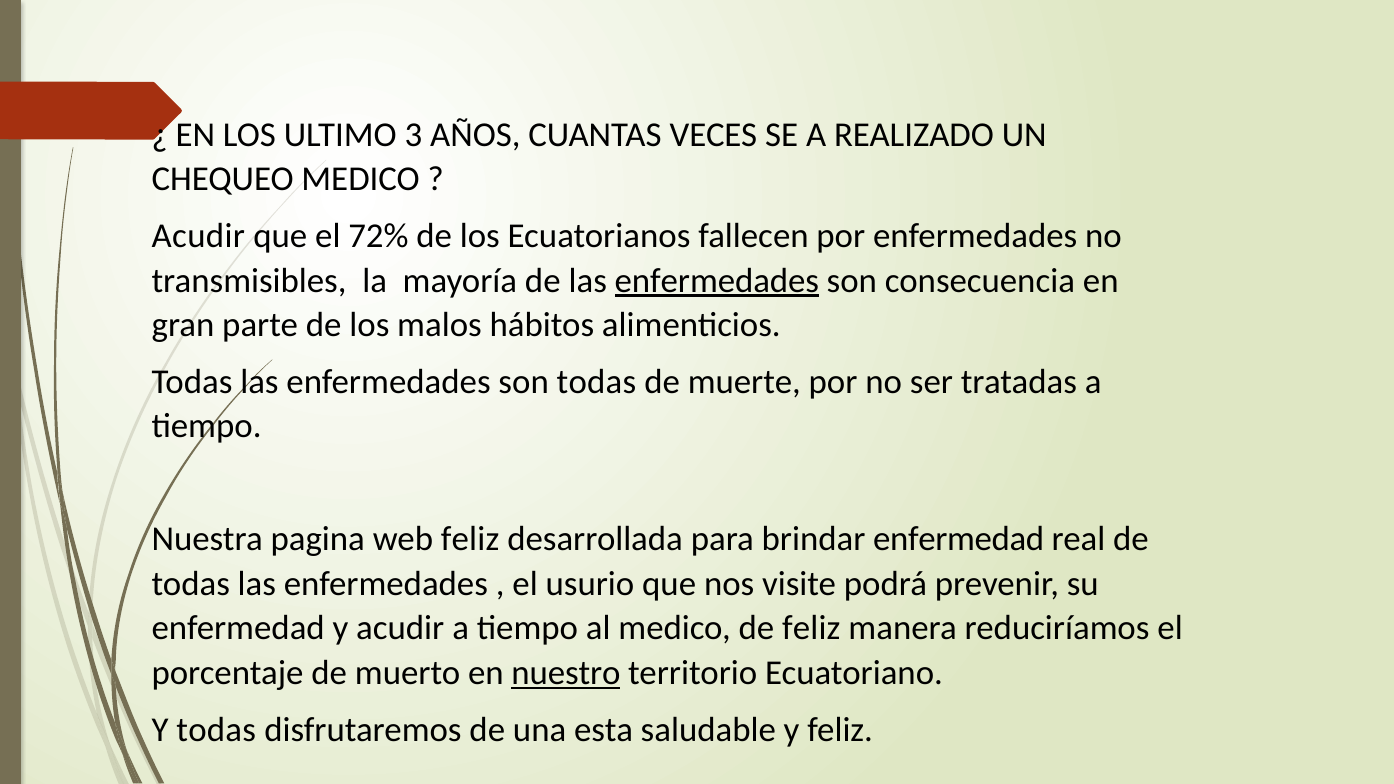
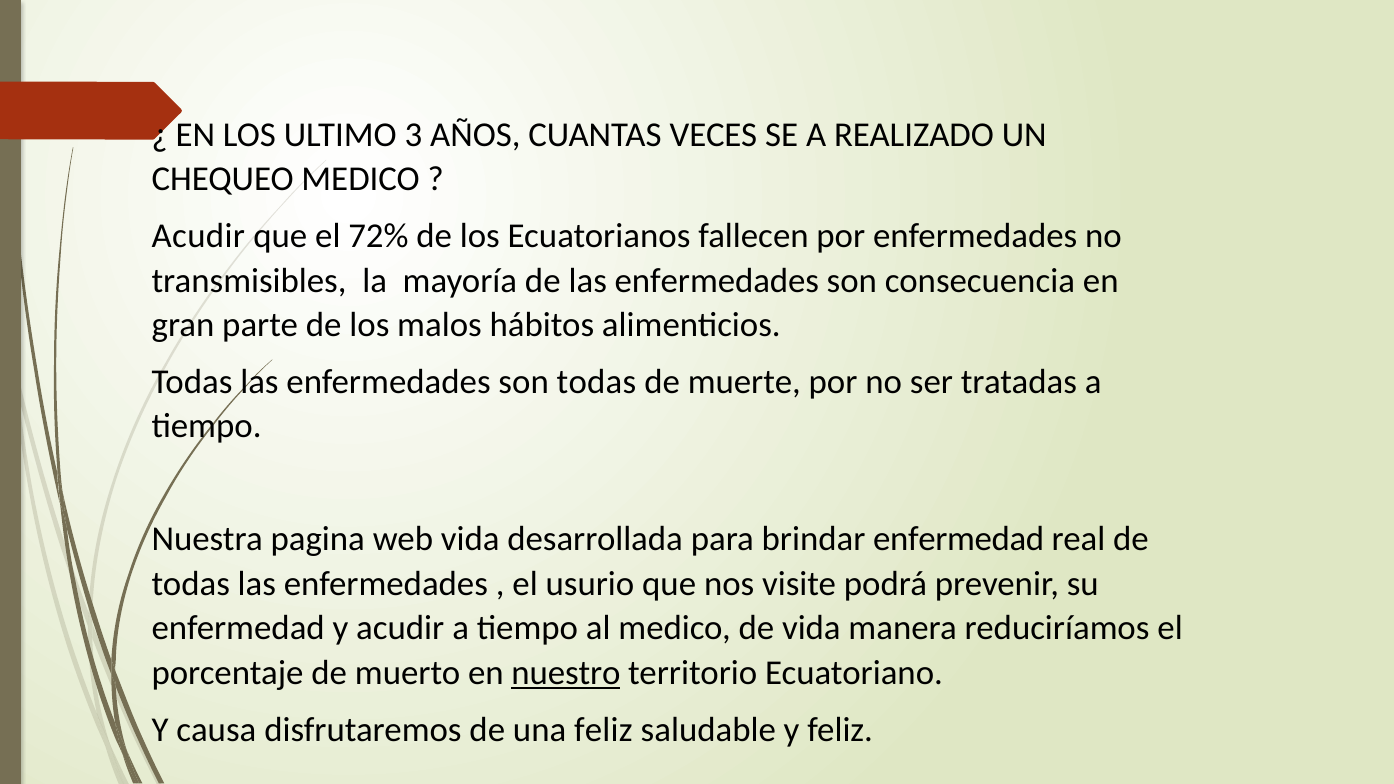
enfermedades underline: present -> none (717, 281)
web feliz: feliz -> vida (470, 539)
de feliz: feliz -> vida (811, 629)
Y todas: todas -> causa (216, 730)
una esta: esta -> feliz (603, 730)
